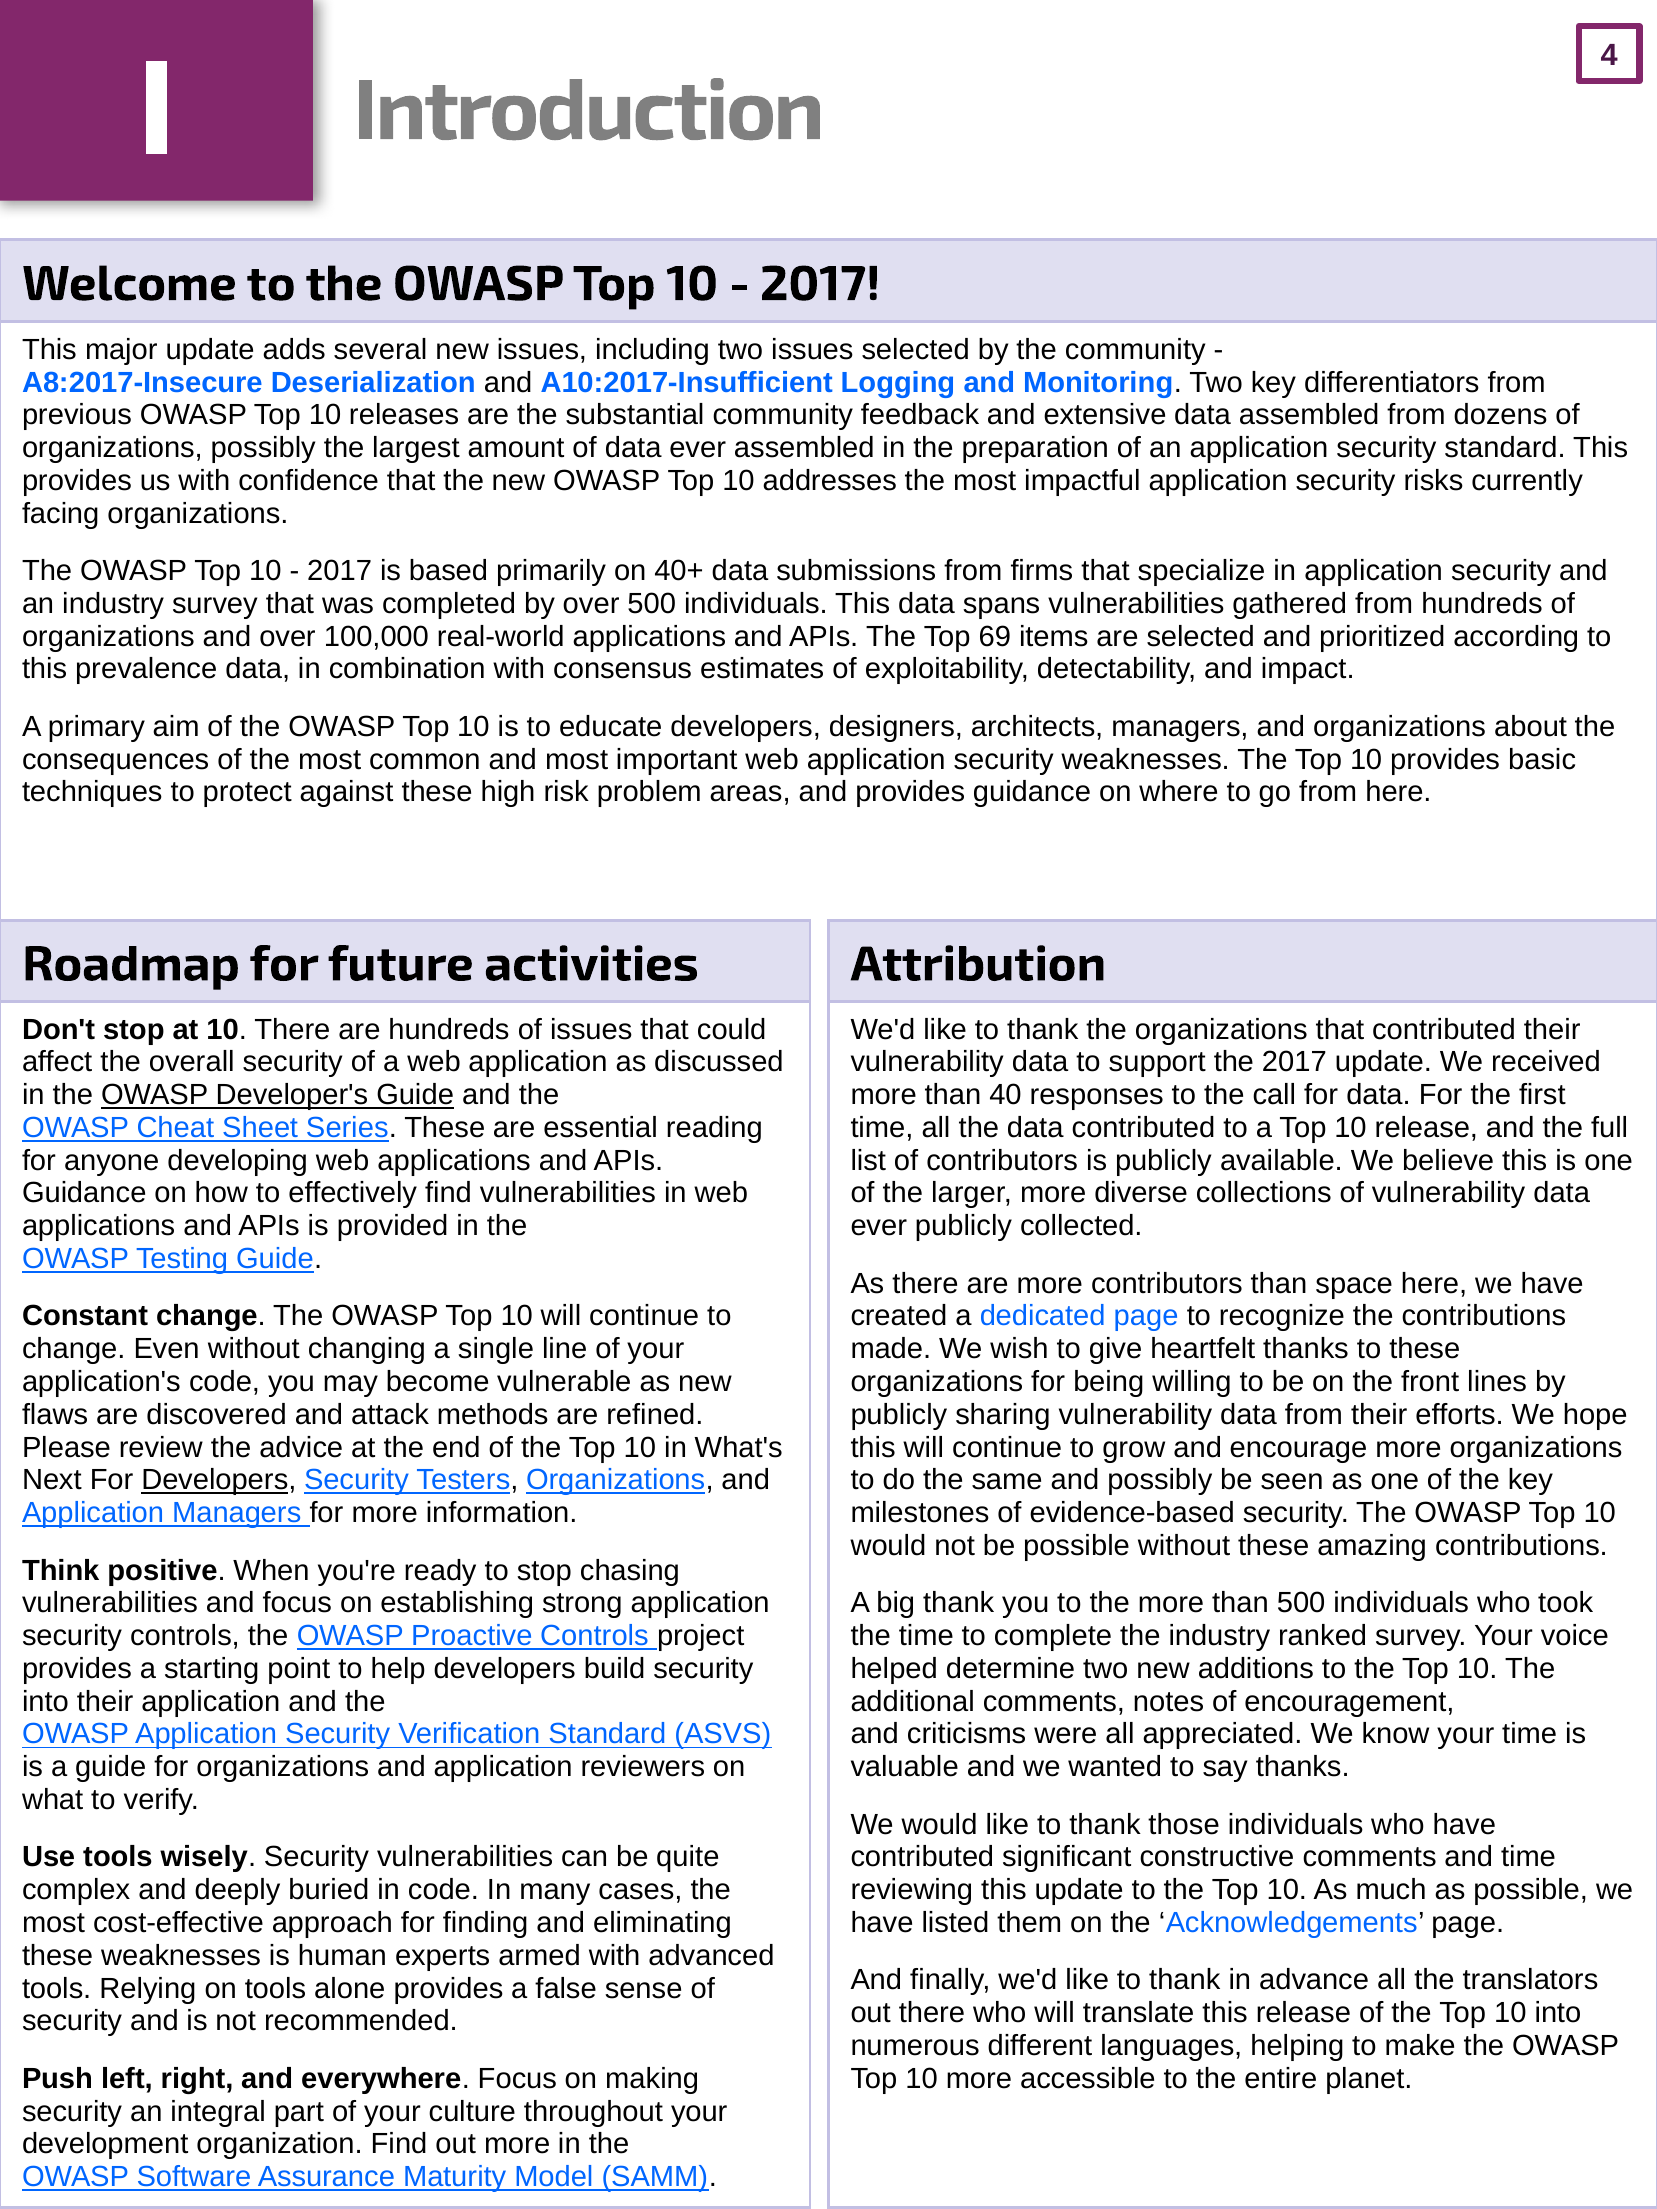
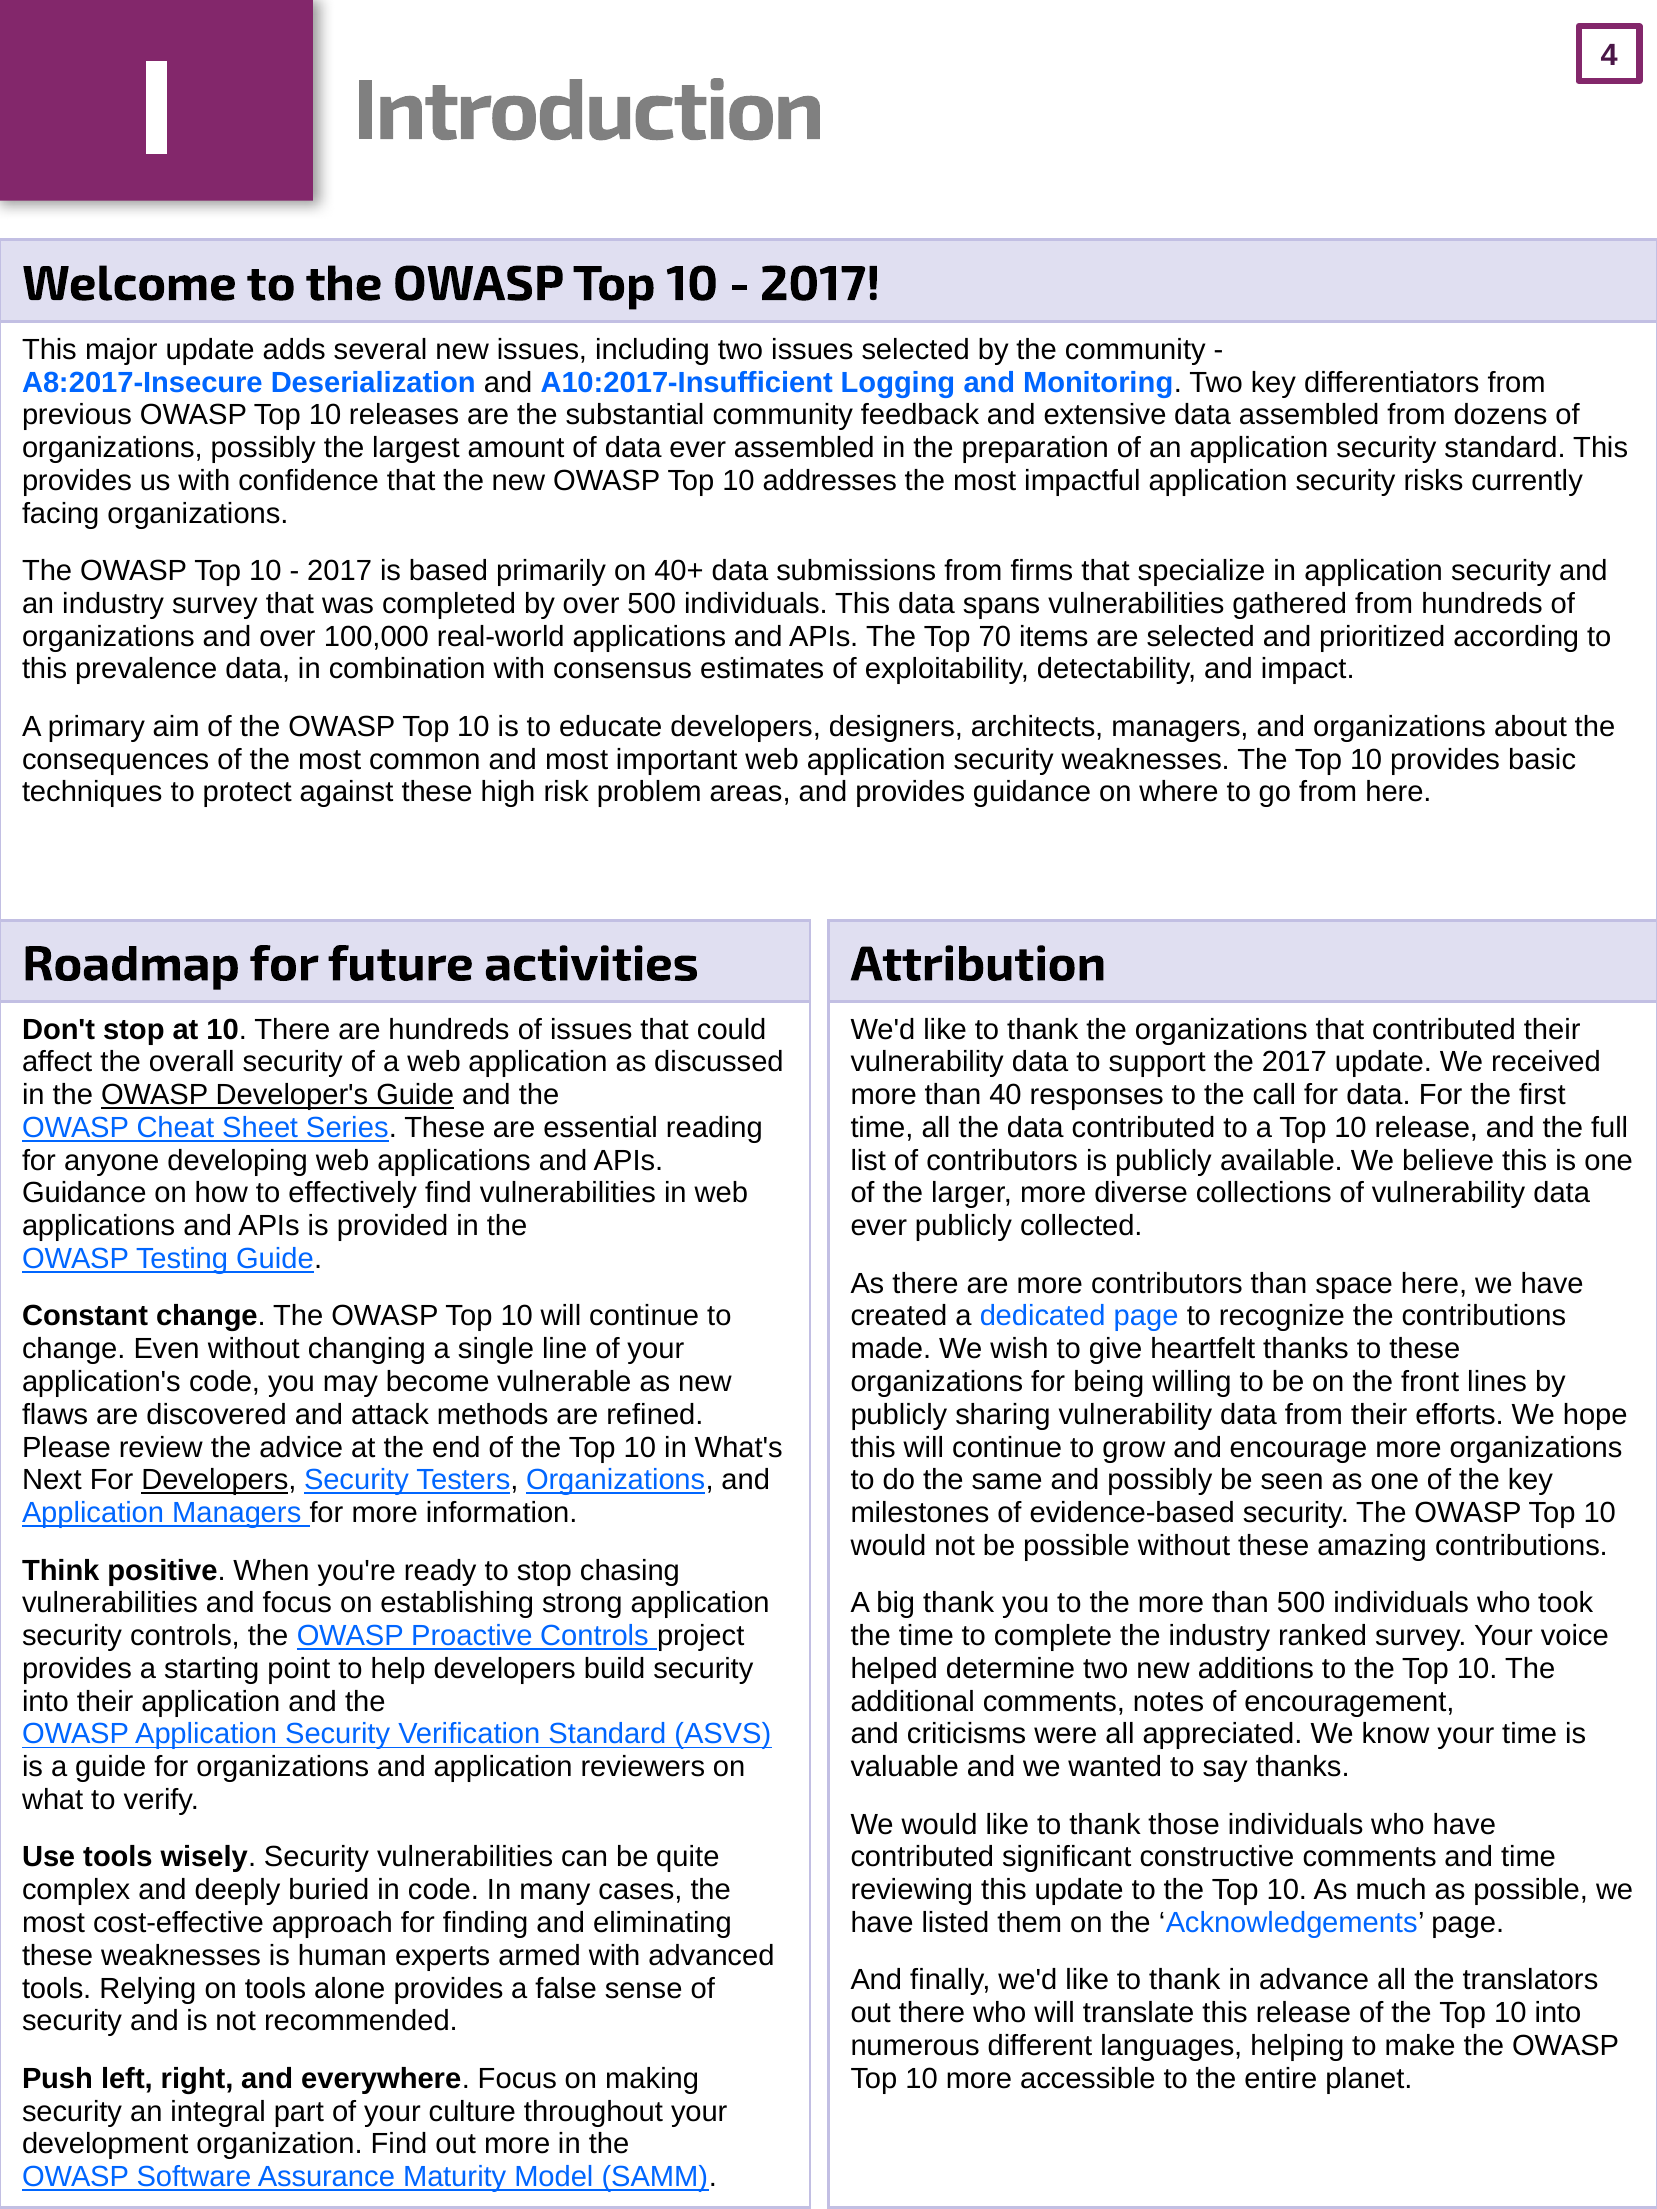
69: 69 -> 70 (995, 637)
